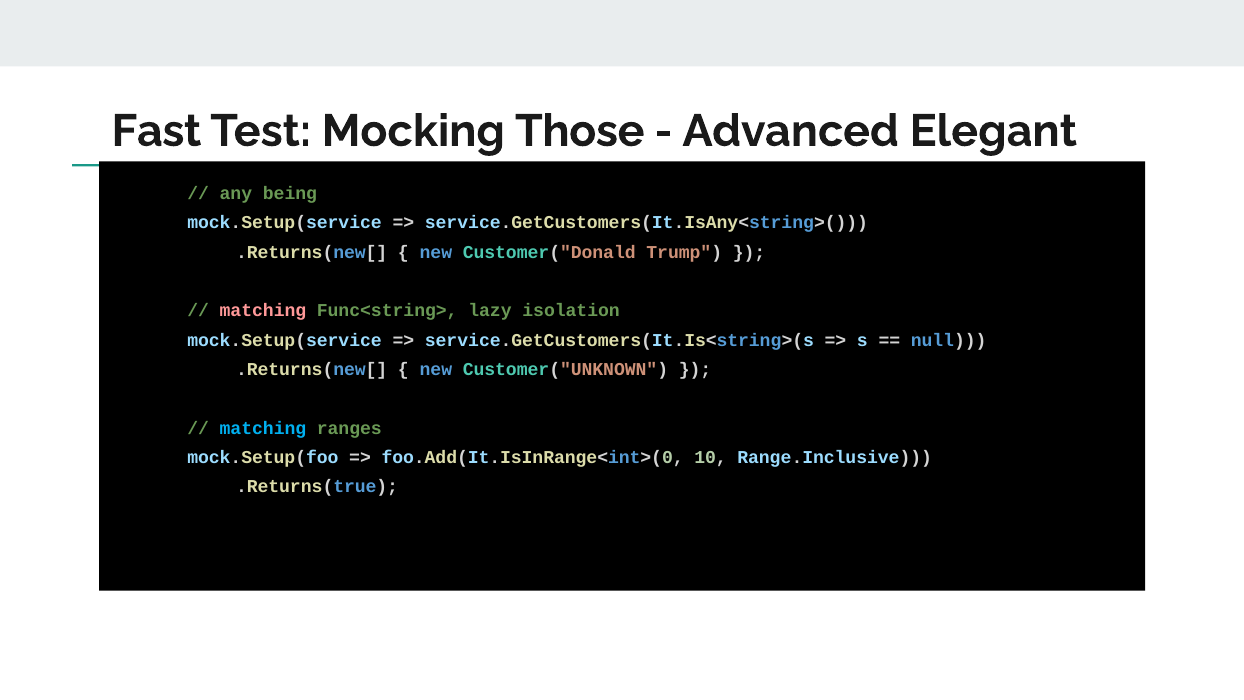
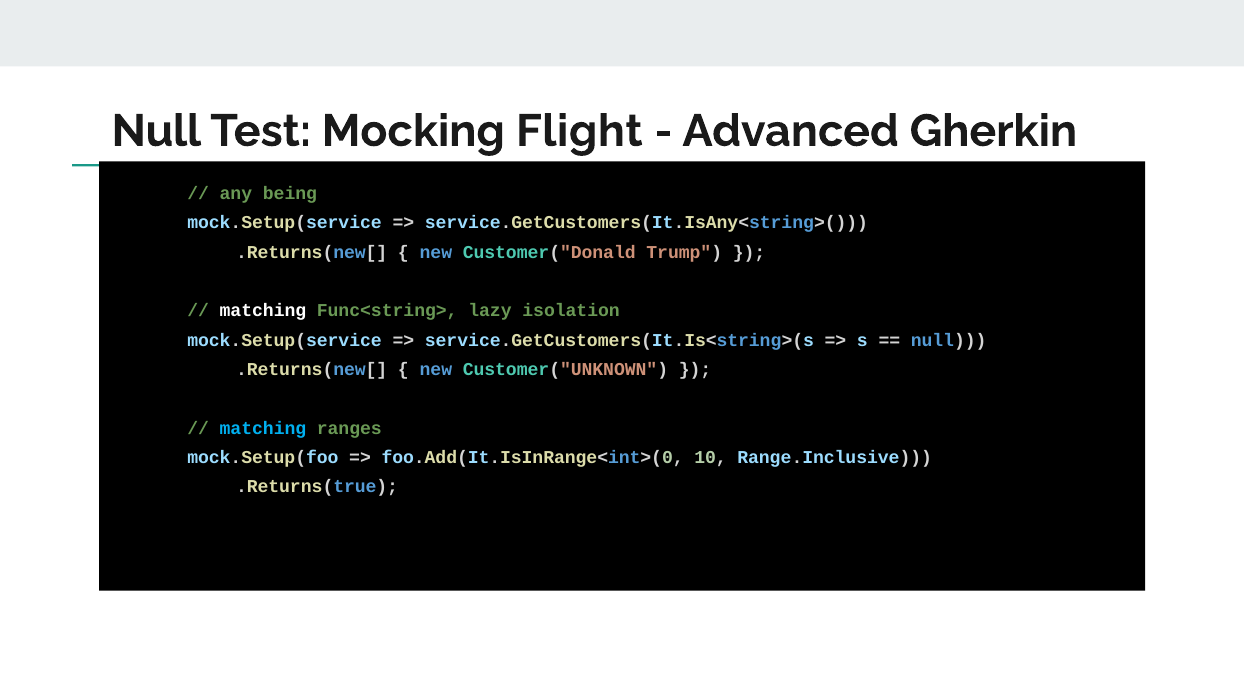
Fast: Fast -> Null (156, 131)
Those: Those -> Flight (579, 131)
Elegant: Elegant -> Gherkin (993, 131)
matching colour: pink -> white (263, 311)
